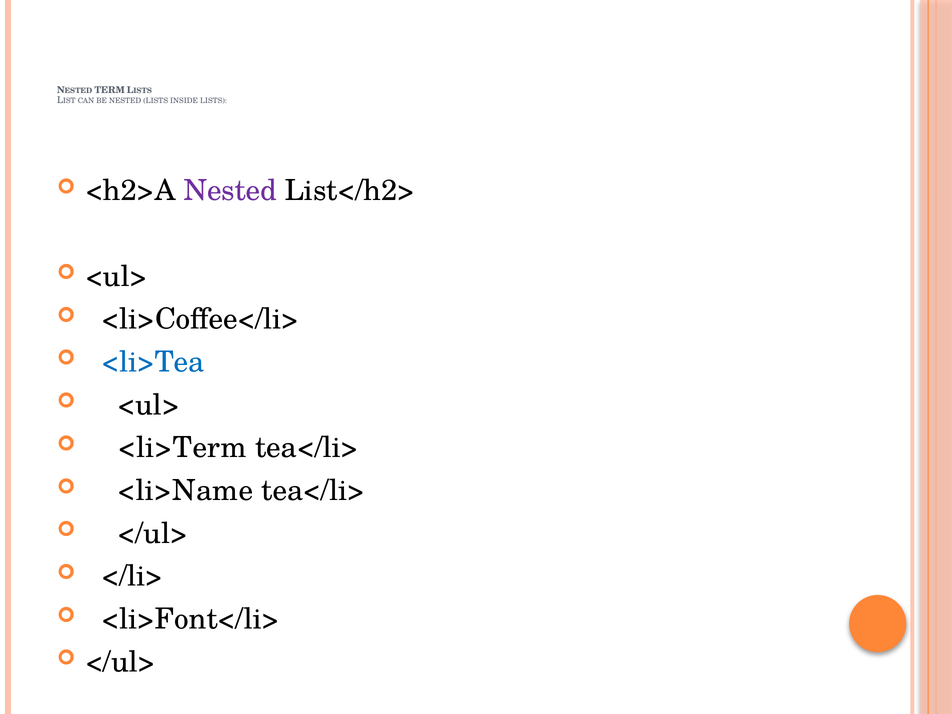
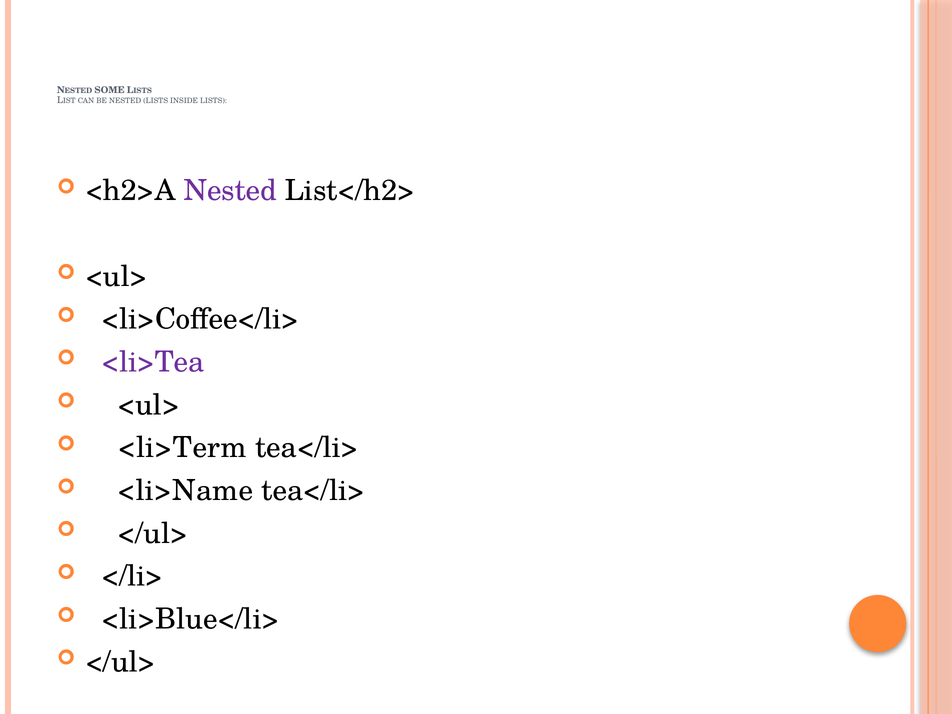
TERM: TERM -> SOME (110, 90)
<li>Tea colour: blue -> purple (153, 362)
<li>Font</li>: <li>Font</li> -> <li>Blue</li> (190, 619)
